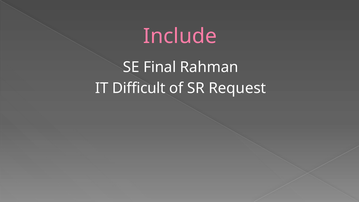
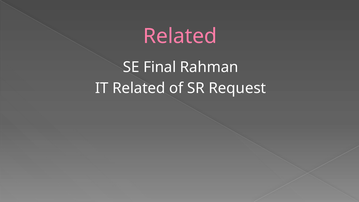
Include: Include -> Related (180, 36)
IT Difficult: Difficult -> Related (139, 88)
